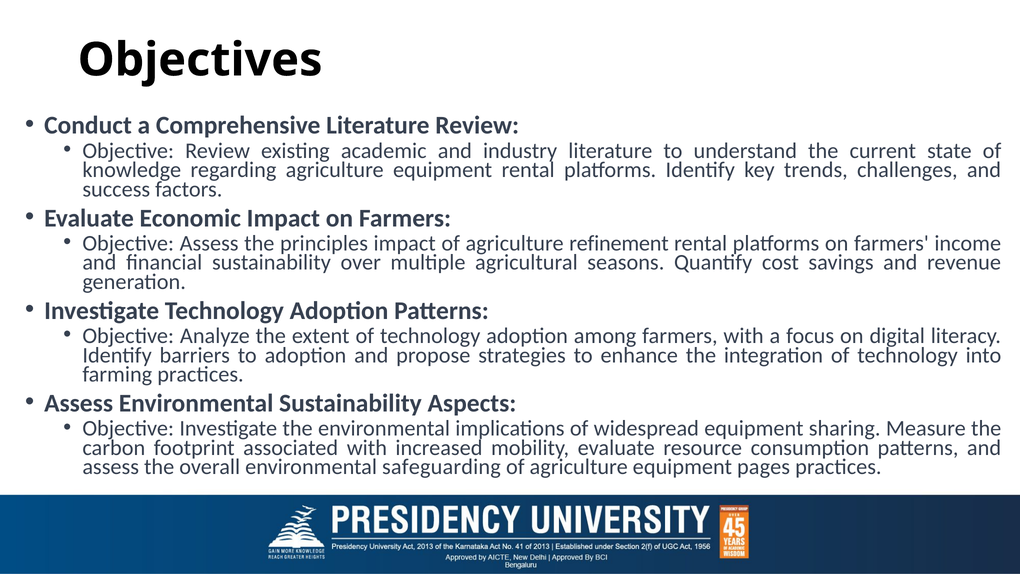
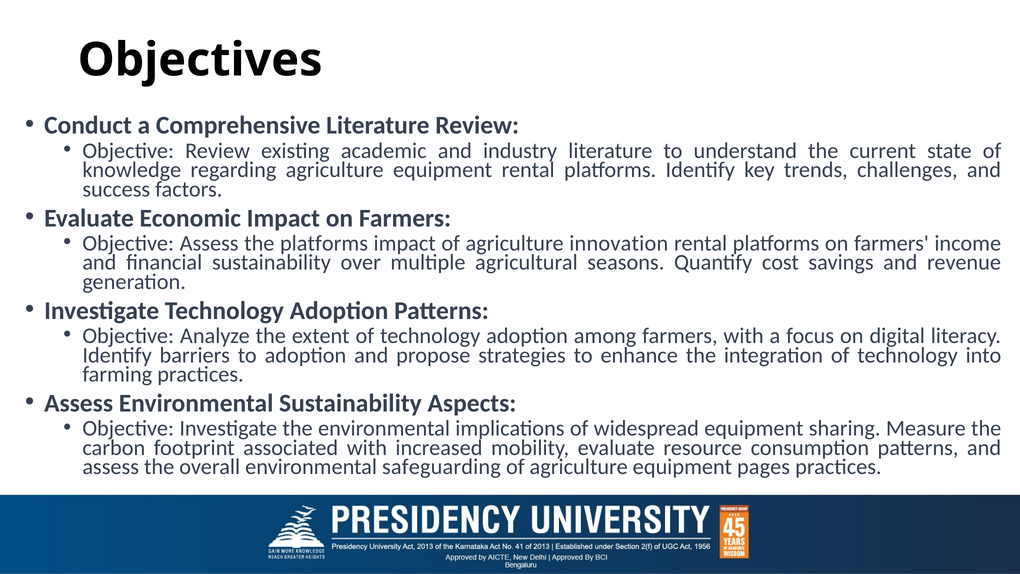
the principles: principles -> platforms (324, 243)
refinement: refinement -> innovation (619, 243)
